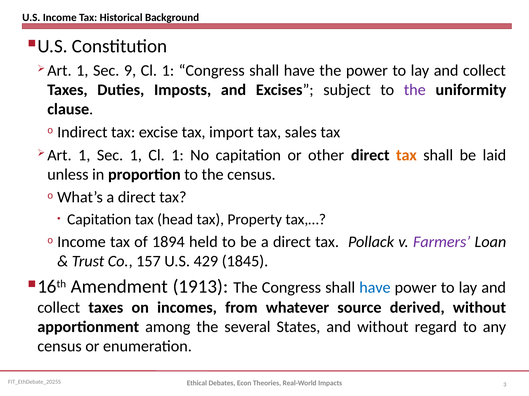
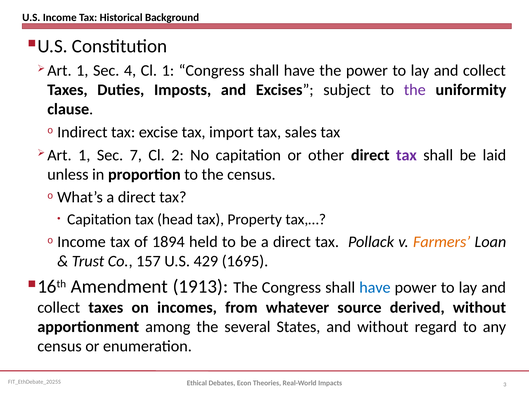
9: 9 -> 4 (130, 71)
Sec 1: 1 -> 7 (136, 155)
1: 1 -> 2 (178, 155)
tax colour: orange -> purple (406, 155)
Farmers colour: purple -> orange (442, 242)
1845: 1845 -> 1695 (245, 262)
